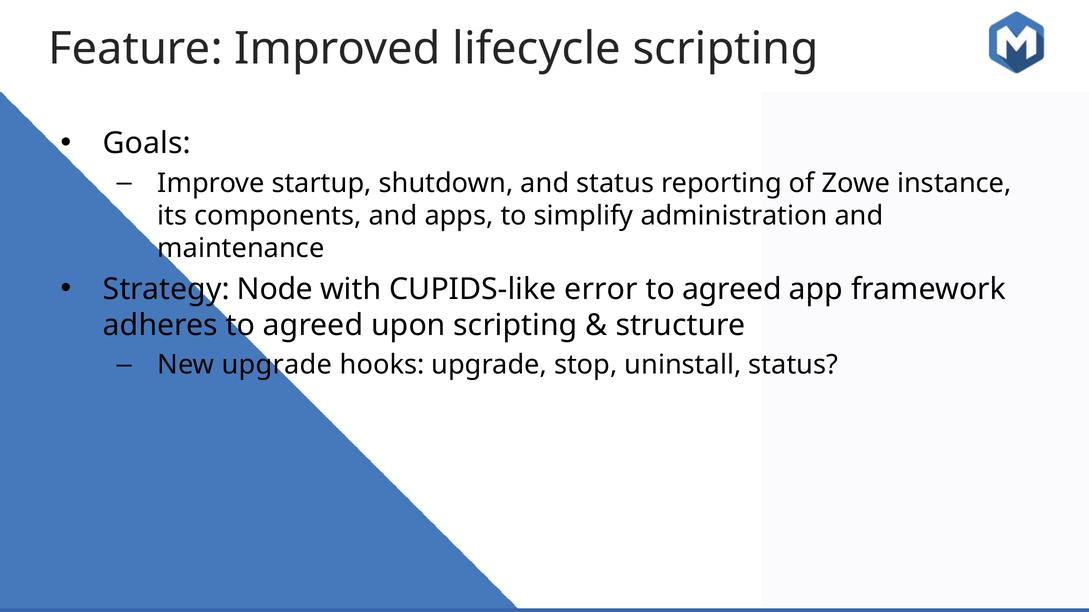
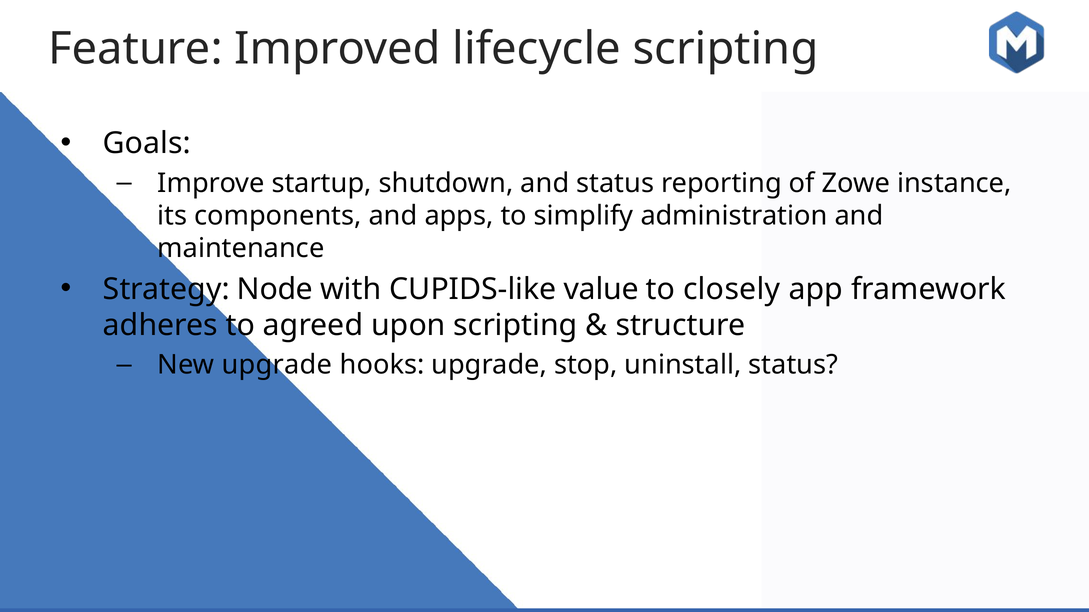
error: error -> value (601, 289)
agreed: agreed -> closely (732, 289)
